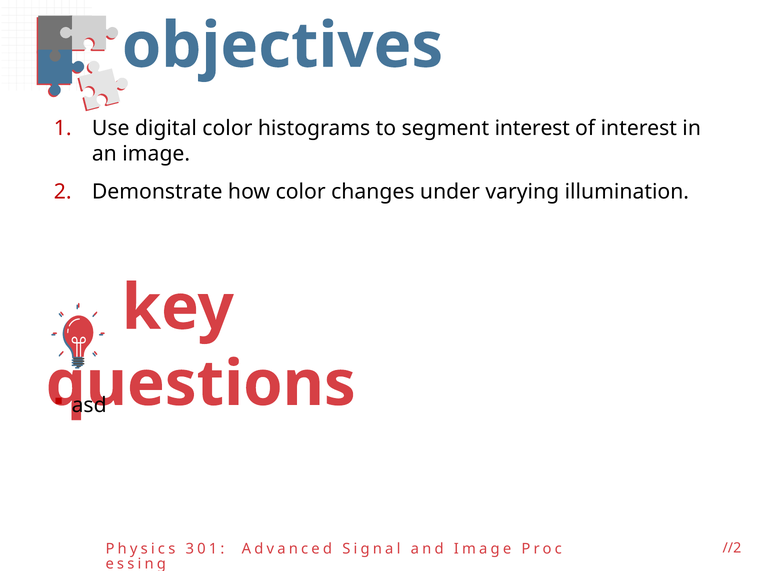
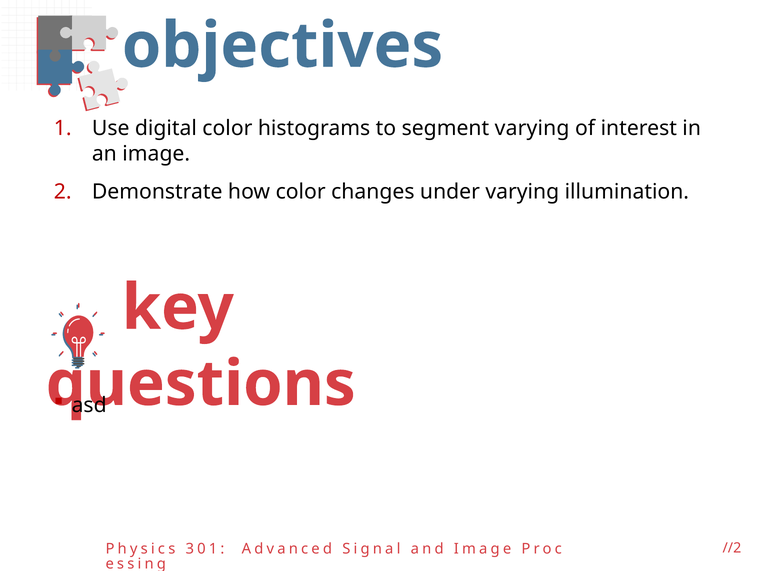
segment interest: interest -> varying (532, 128)
